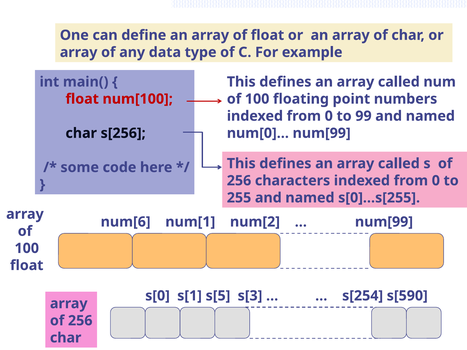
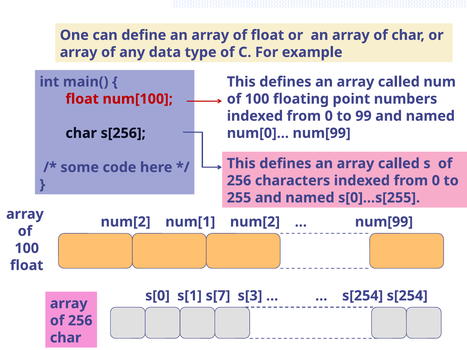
num[6: num[6 -> num[2 (126, 222)
s[5: s[5 -> s[7 (218, 296)
s[254 s[590: s[590 -> s[254 (407, 296)
